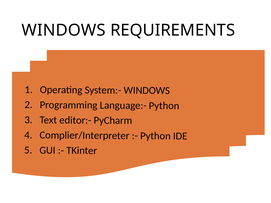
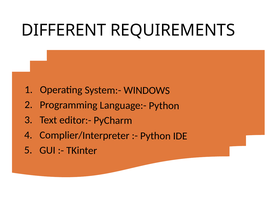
WINDOWS: WINDOWS -> DIFFERENT (64, 30)
